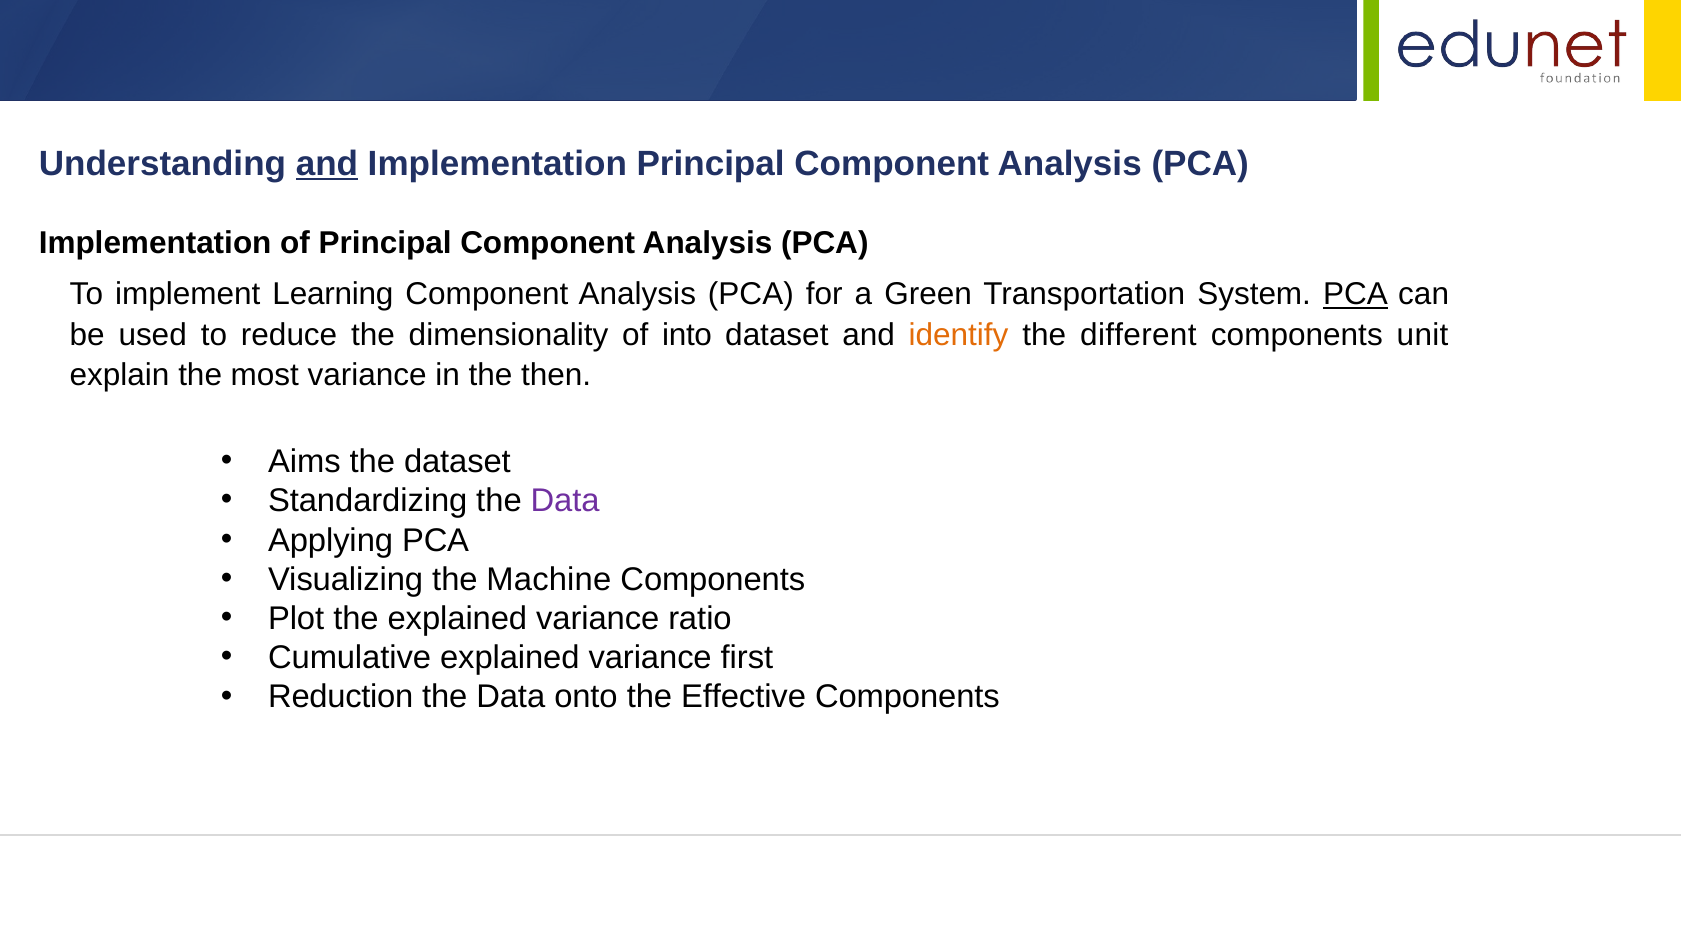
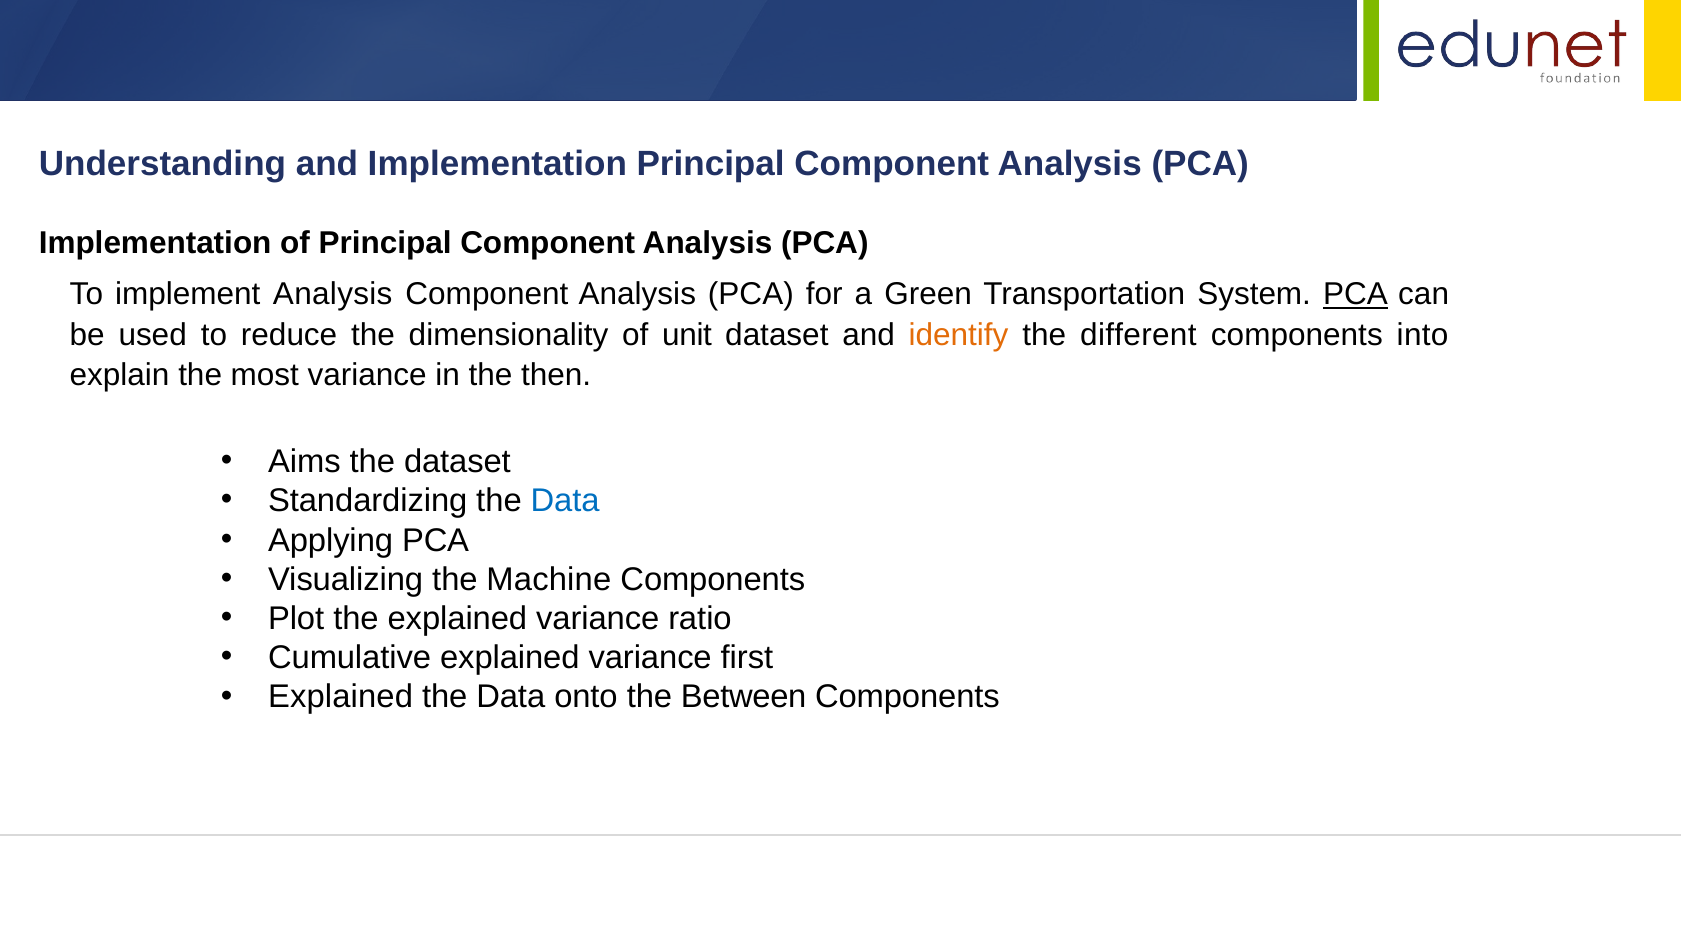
and underline: present -> none (327, 164)
implement Learning: Learning -> Analysis (333, 294)
into: into -> unit (687, 334)
unit: unit -> into (1423, 334)
Data colour: purple -> blue (565, 501)
Reduction: Reduction -> Explained (341, 697)
Effective: Effective -> Between (744, 697)
